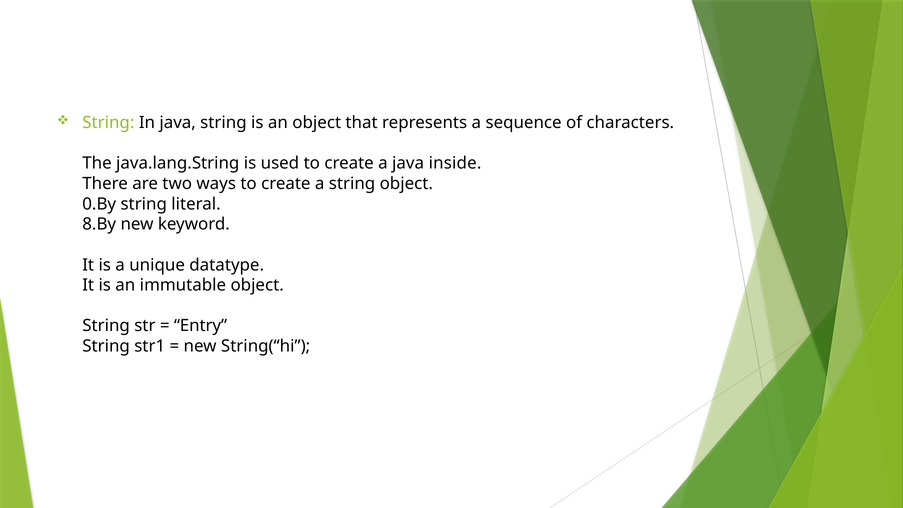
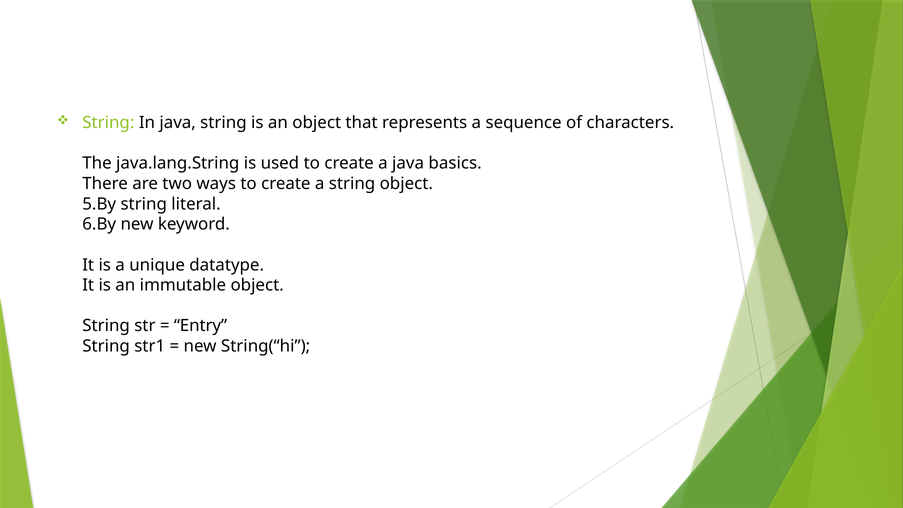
inside: inside -> basics (455, 163)
0.By: 0.By -> 5.By (99, 204)
8.By: 8.By -> 6.By (99, 224)
